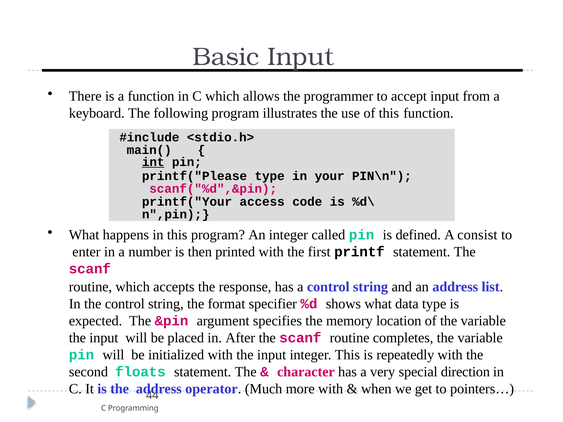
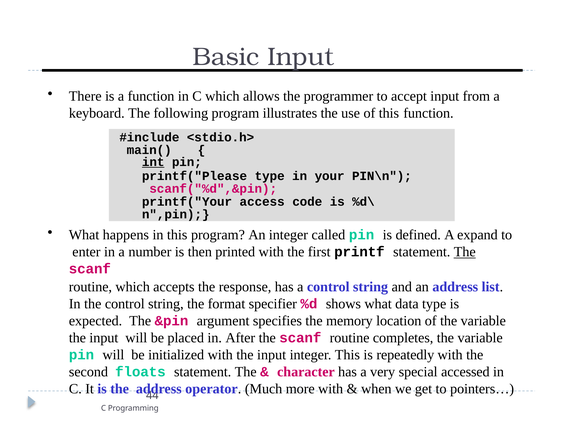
consist: consist -> expand (477, 235)
The underline: none -> present (465, 252)
direction: direction -> accessed (465, 371)
